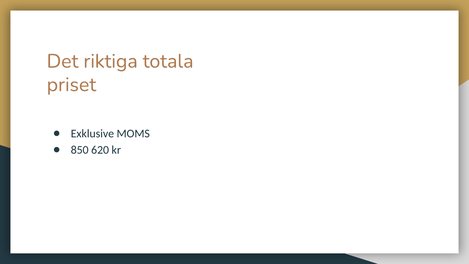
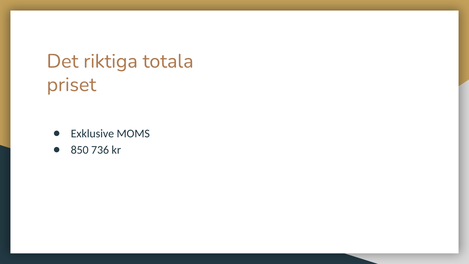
620: 620 -> 736 (100, 150)
